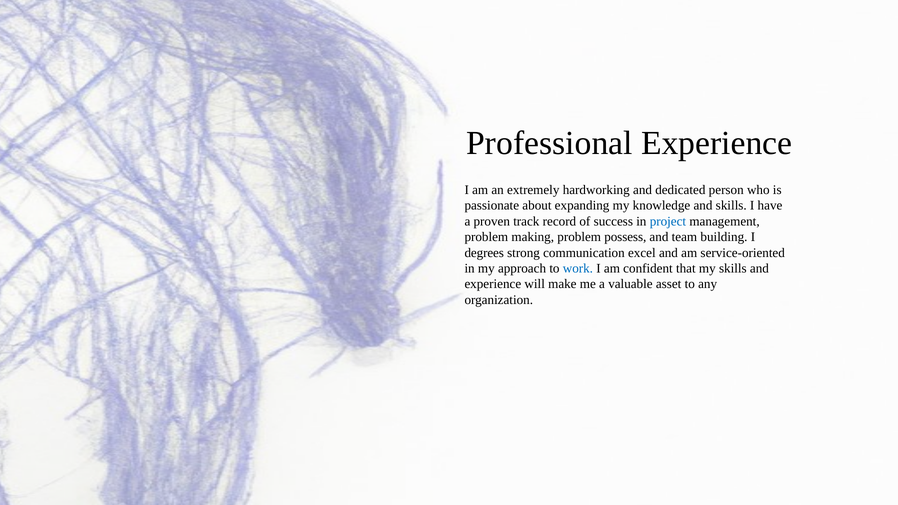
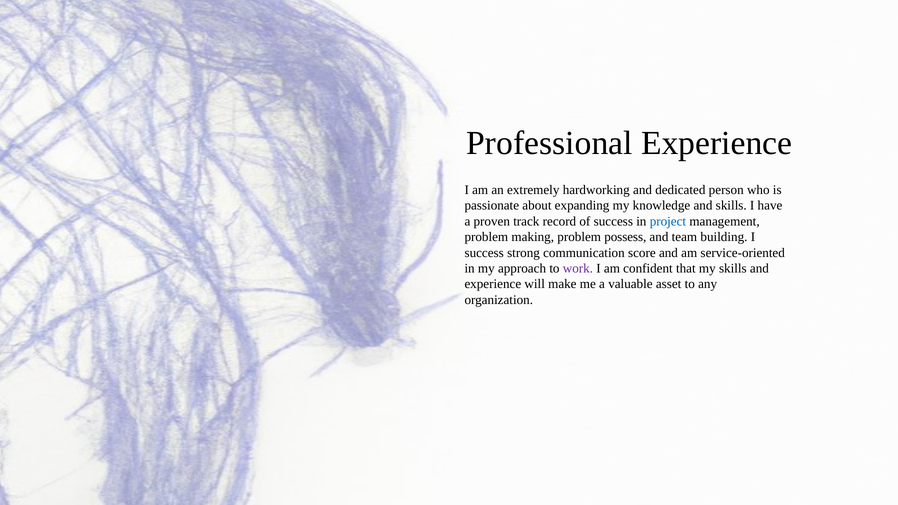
degrees: degrees -> success (484, 253)
excel: excel -> score (642, 253)
work colour: blue -> purple (578, 268)
